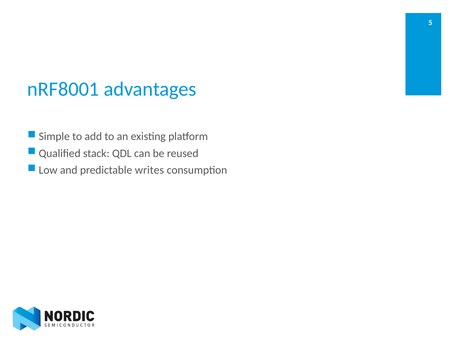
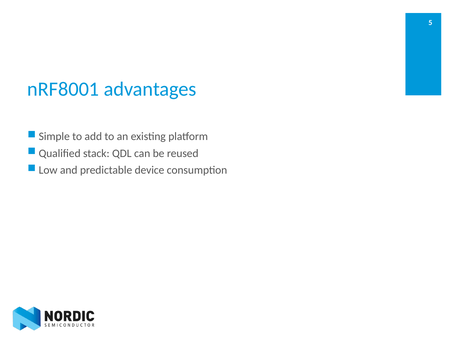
writes: writes -> device (150, 170)
